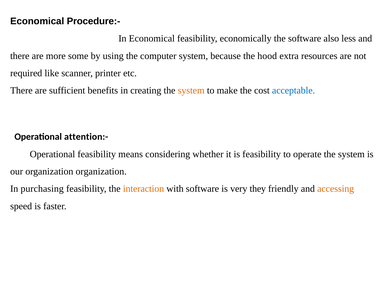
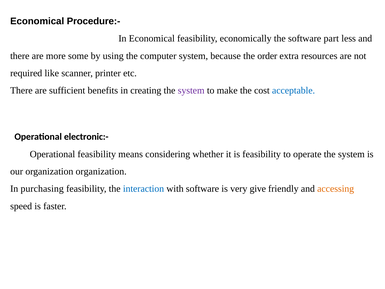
also: also -> part (331, 38)
hood: hood -> order (267, 56)
system colour: orange -> purple (191, 90)
attention:-: attention:- -> electronic:- (86, 137)
interaction colour: orange -> blue (143, 189)
they: they -> give (258, 189)
